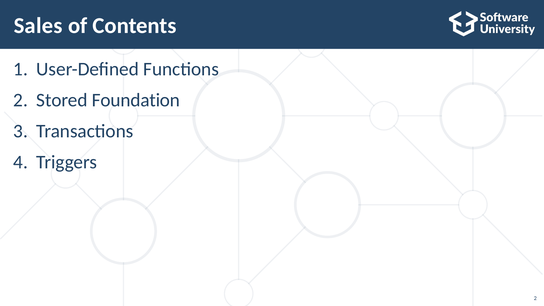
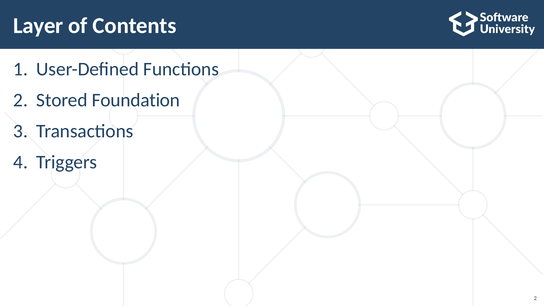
Sales: Sales -> Layer (38, 26)
